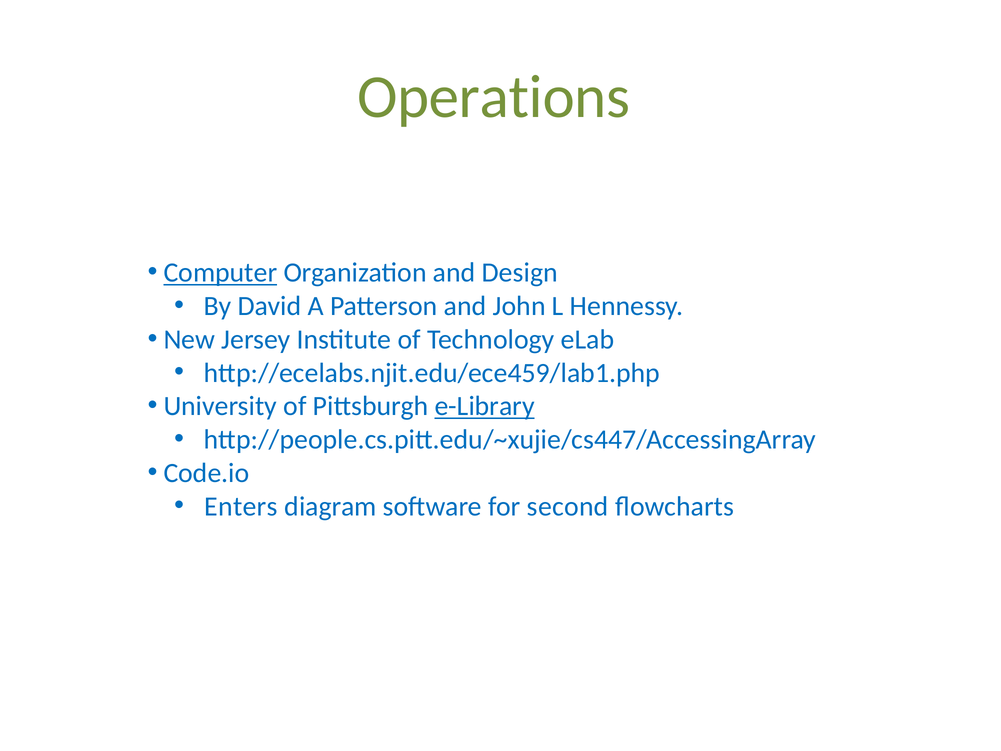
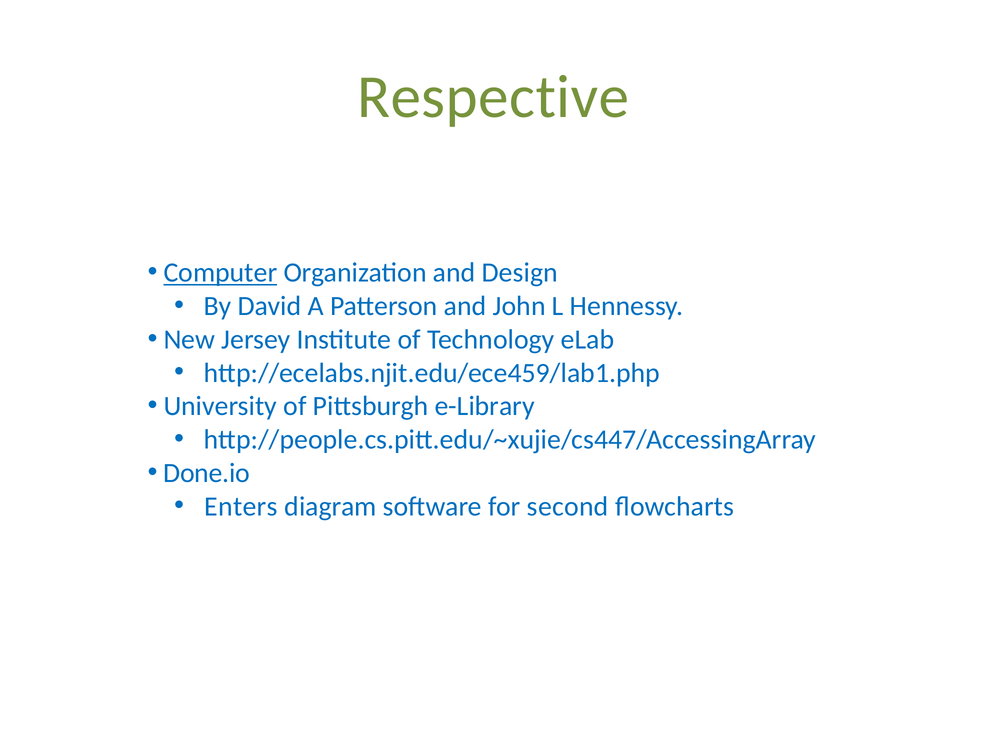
Operations: Operations -> Respective (493, 97)
e-Library underline: present -> none (485, 406)
Code.io: Code.io -> Done.io (207, 473)
